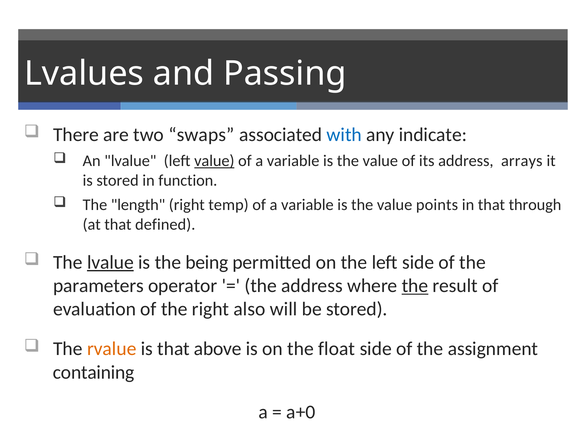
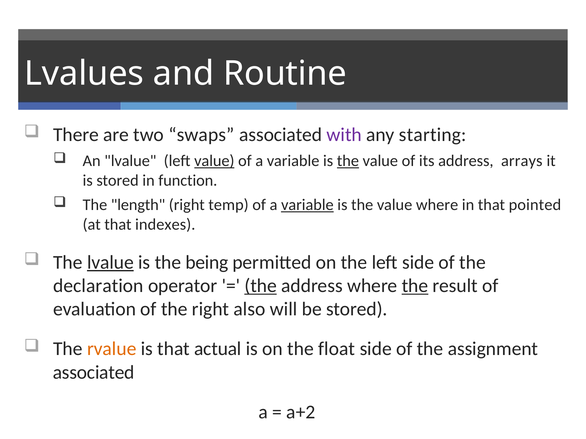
Passing: Passing -> Routine (285, 74)
with colour: blue -> purple (344, 135)
indicate: indicate -> starting (433, 135)
the underline: none -> present (348, 161)
variable underline: none -> present (307, 205)
value points: points -> where (437, 205)
through: through -> pointed (535, 205)
defined: defined -> indexes (165, 225)
parameters: parameters -> declaration (98, 286)
the underline: none -> present (261, 286)
above: above -> actual (218, 349)
containing: containing -> associated (94, 373)
a+0: a+0 -> a+2 (301, 412)
